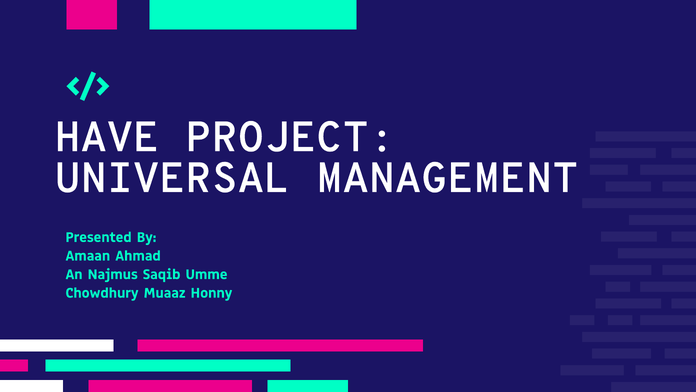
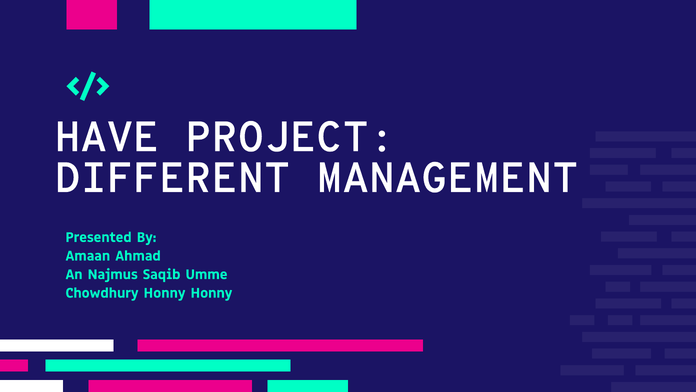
UNIVERSAL: UNIVERSAL -> DIFFERENT (172, 178)
Chowdhury Muaaz: Muaaz -> Honny (165, 292)
